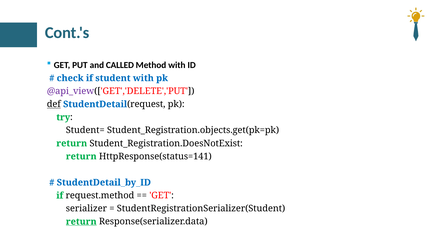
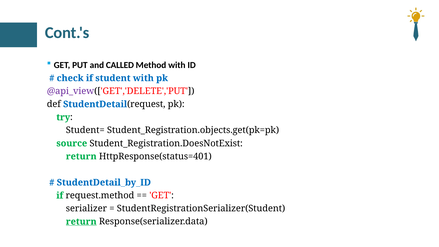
def underline: present -> none (54, 104)
return: return -> source (72, 143)
HttpResponse(status=141: HttpResponse(status=141 -> HttpResponse(status=401 (155, 156)
